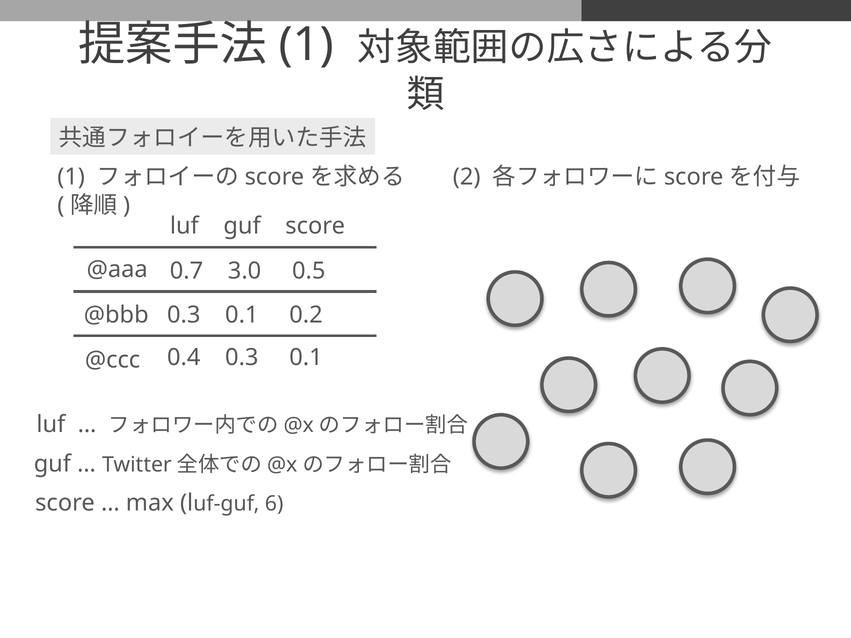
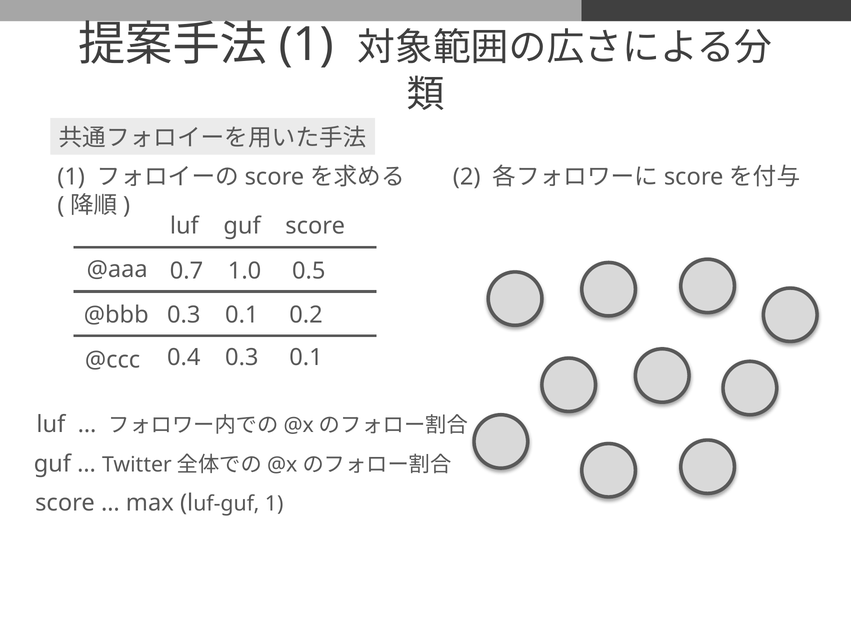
3.0: 3.0 -> 1.0 (245, 271)
luf-guf 6: 6 -> 1 (274, 504)
